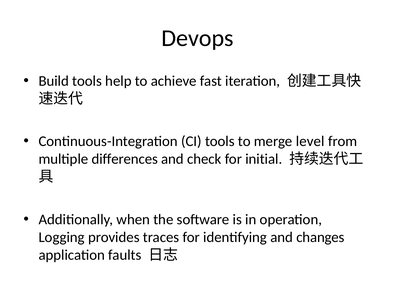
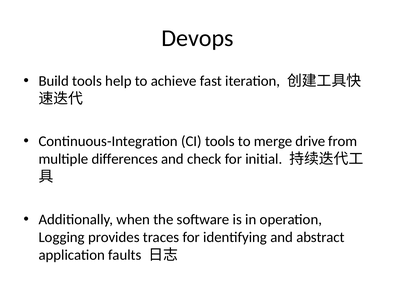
level: level -> drive (310, 141)
changes: changes -> abstract (320, 237)
